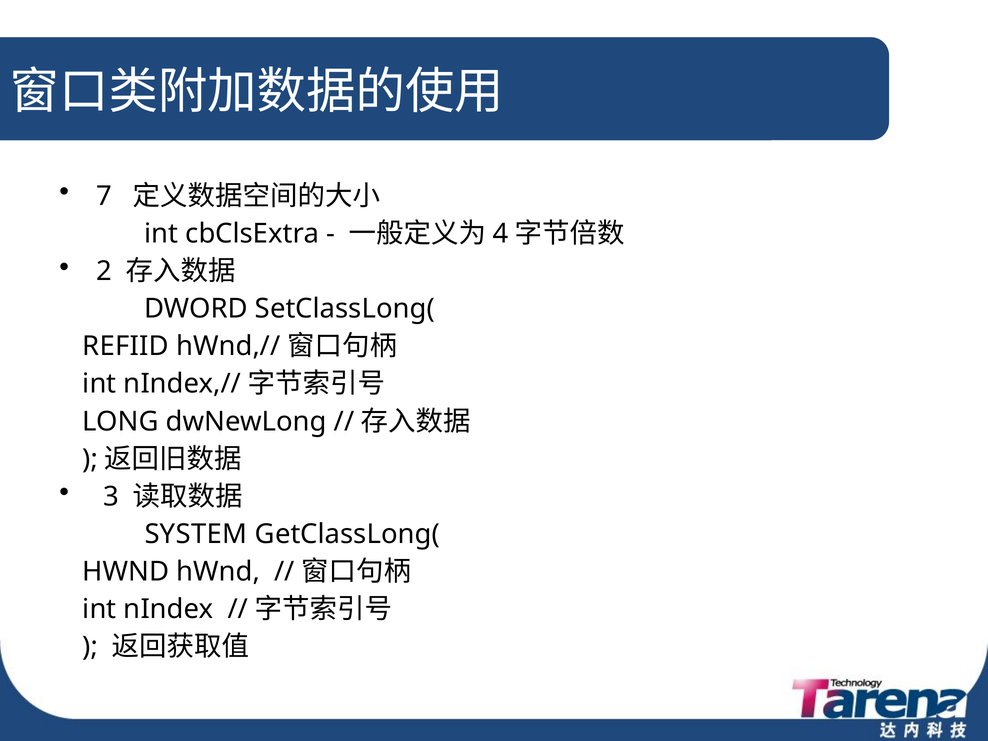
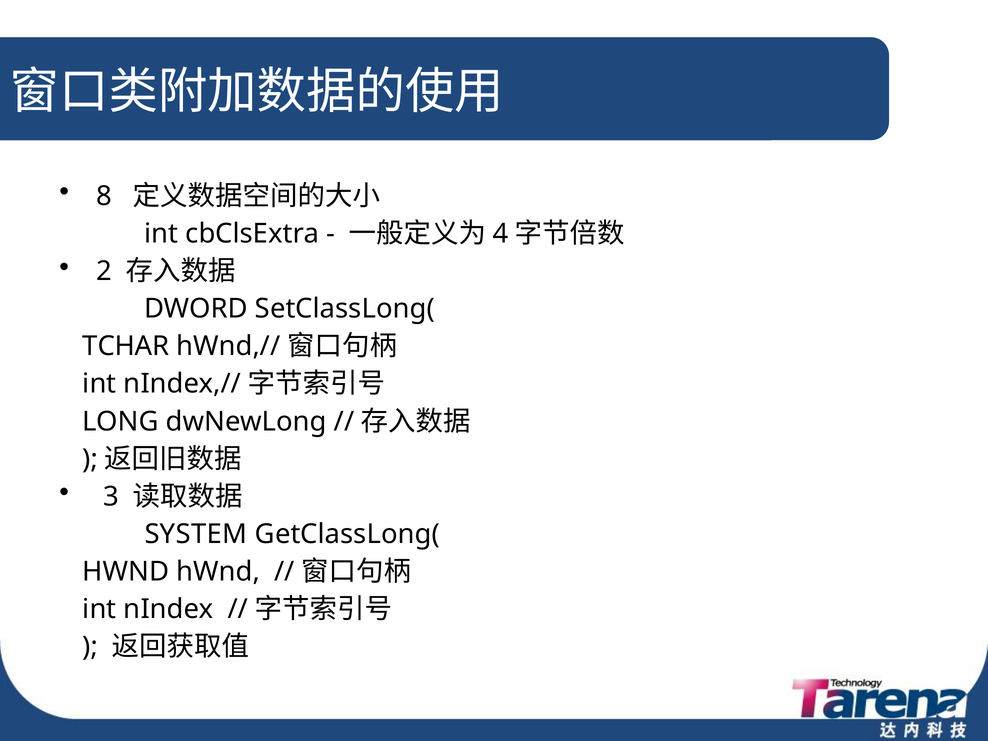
7: 7 -> 8 (104, 196)
REFIID: REFIID -> TCHAR (126, 346)
